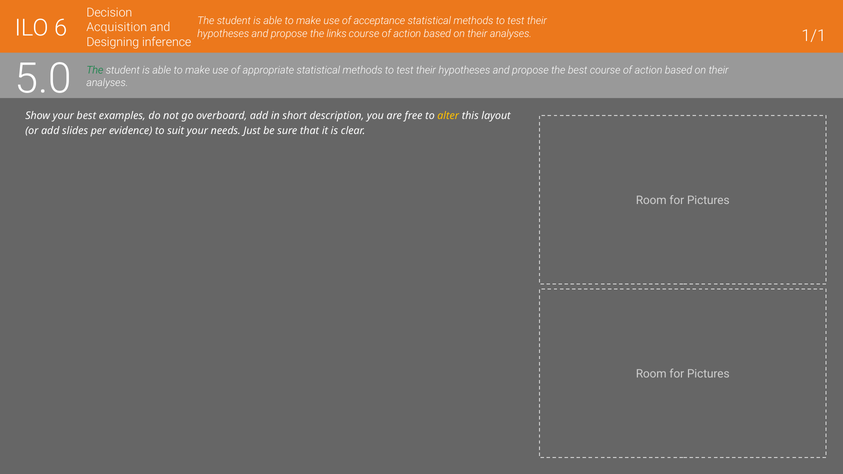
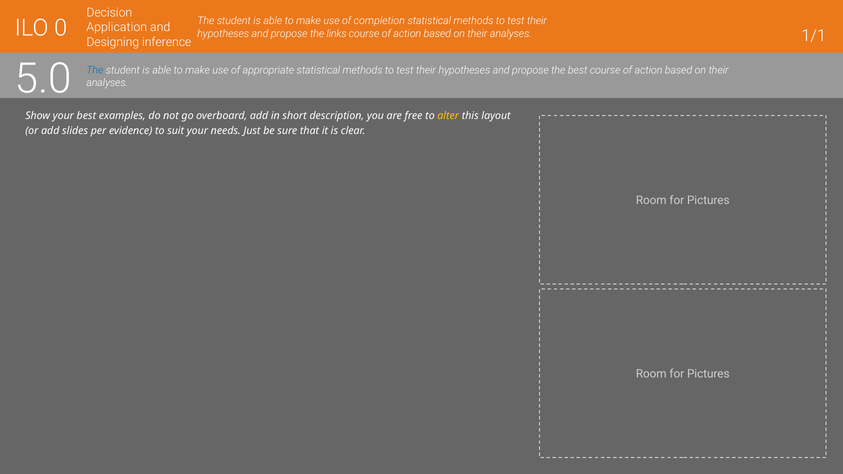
acceptance: acceptance -> completion (379, 21)
6: 6 -> 0 (61, 28)
Acquisition: Acquisition -> Application (117, 27)
The colour: green -> blue (95, 70)
